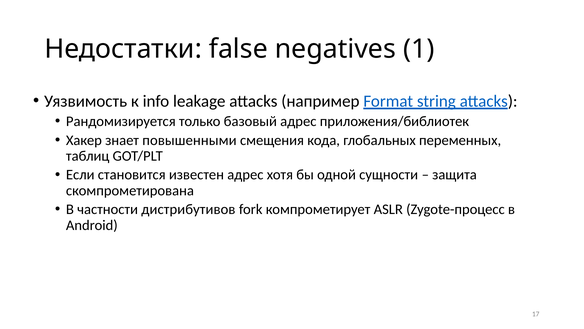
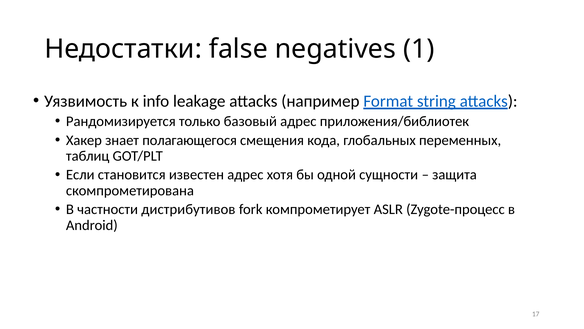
повышенными: повышенными -> полагающегося (190, 140)
